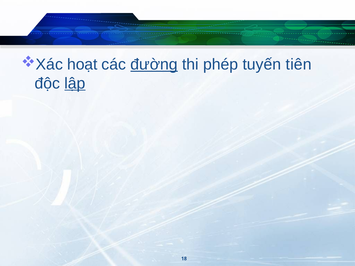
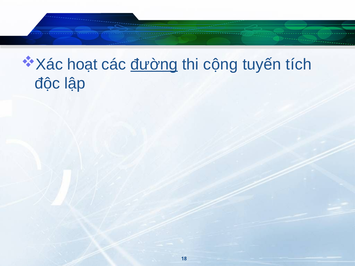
phép: phép -> cộng (221, 64)
tiên: tiên -> tích (299, 64)
lập underline: present -> none (75, 83)
